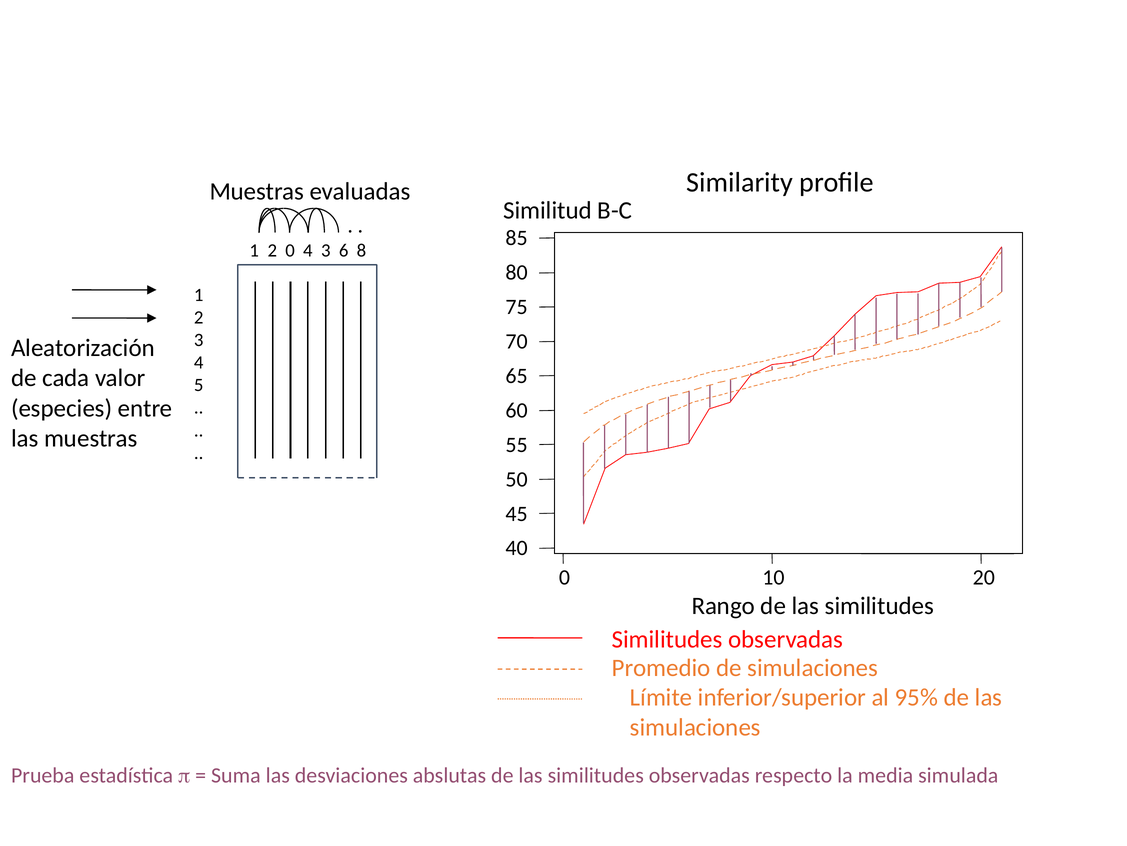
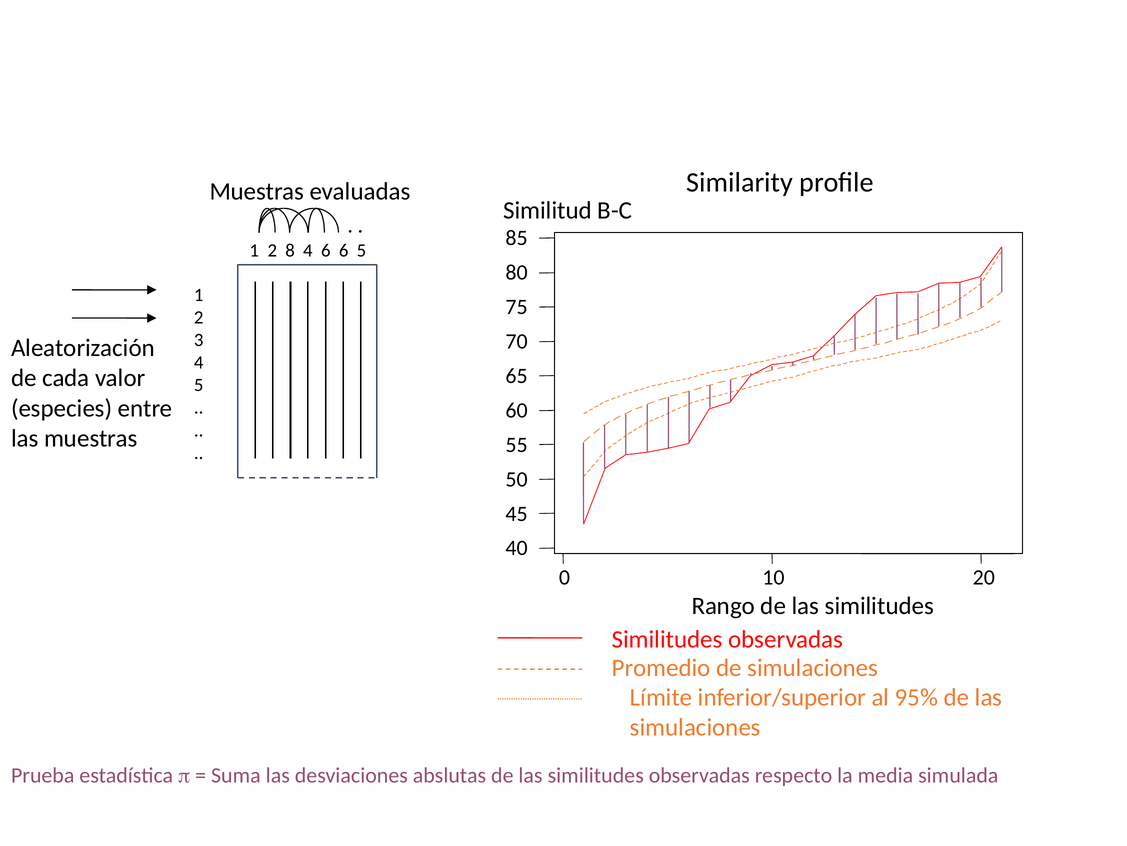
2 0: 0 -> 8 (290, 250)
4 3: 3 -> 6 (326, 250)
6 8: 8 -> 5 (361, 250)
